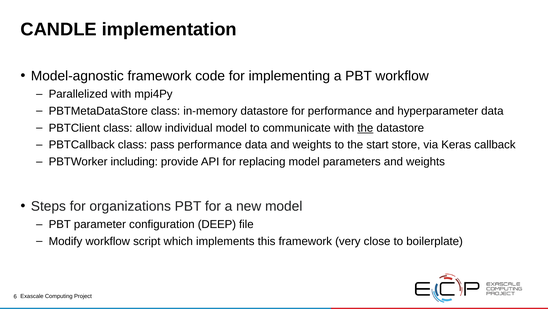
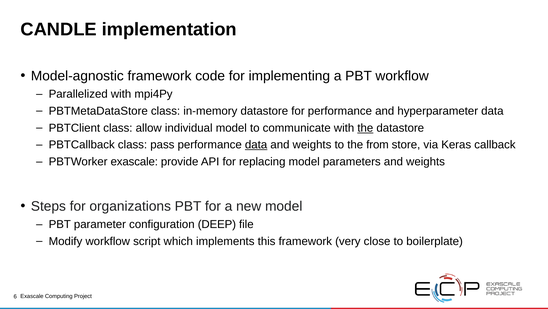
data underline: none -> present (256, 145)
start: start -> from (378, 145)
PBTWorker including: including -> exascale (134, 161)
